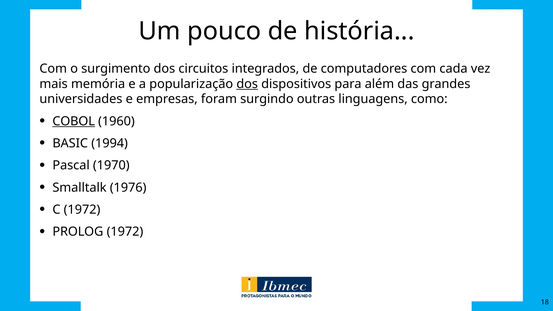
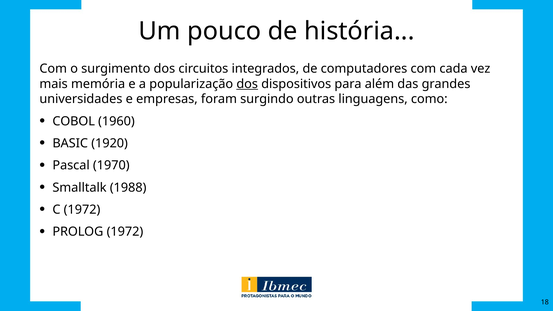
COBOL underline: present -> none (74, 121)
1994: 1994 -> 1920 (110, 143)
1976: 1976 -> 1988 (128, 188)
